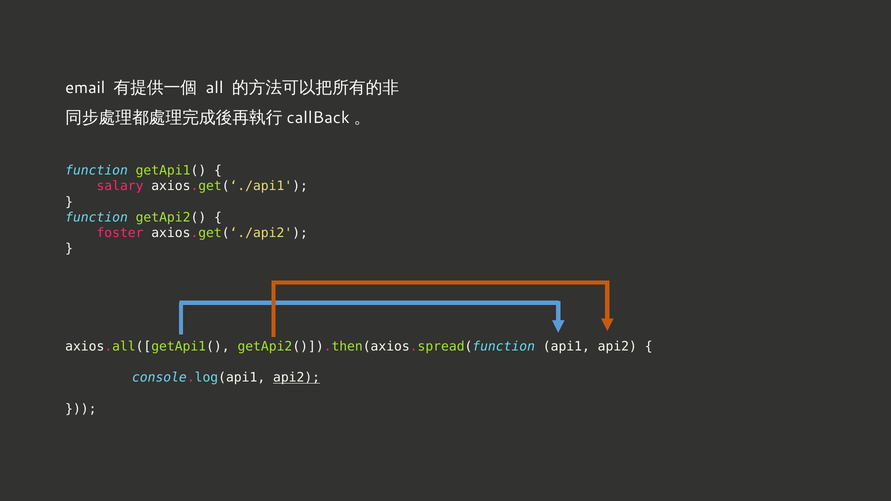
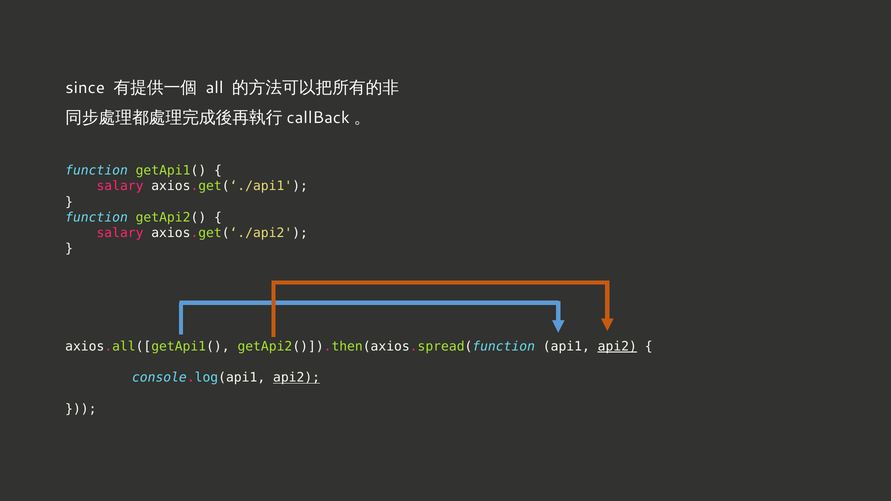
email: email -> since (85, 88)
foster: foster -> salary (120, 233)
api2 underline: none -> present (617, 347)
